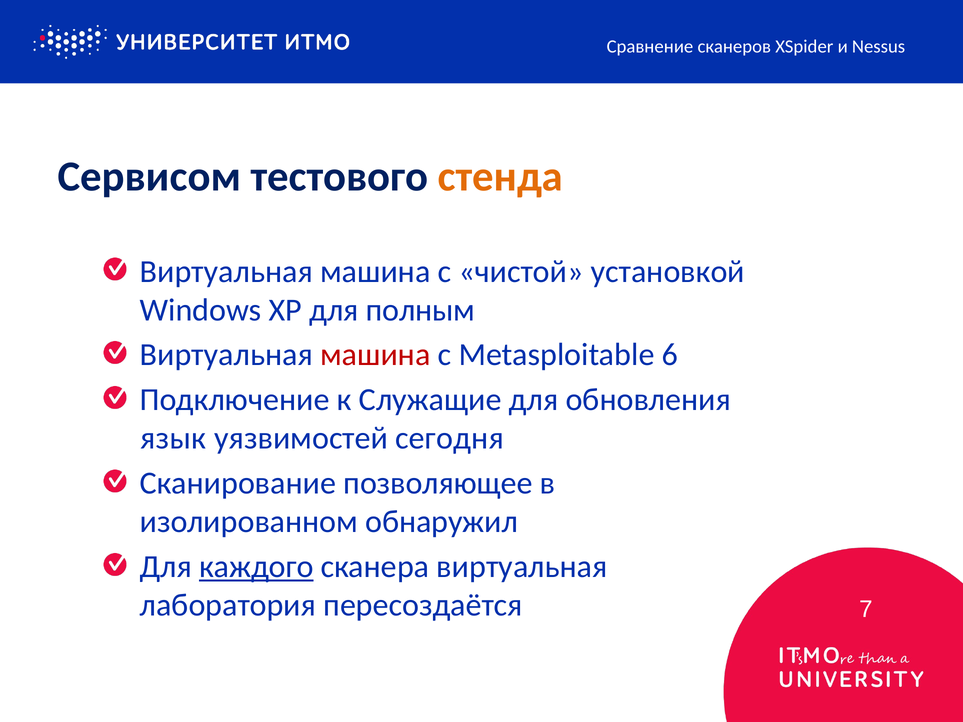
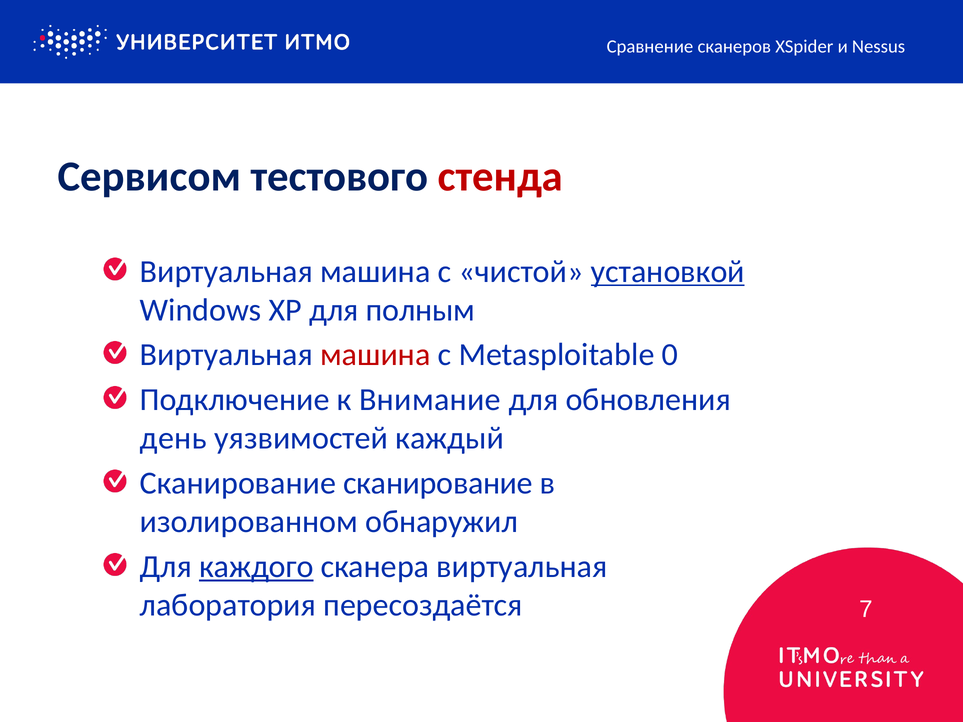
стенда colour: orange -> red (500, 177)
установкой underline: none -> present (668, 272)
6: 6 -> 0 (670, 355)
Служащие: Служащие -> Внимание (430, 400)
язык: язык -> день (173, 438)
сегодня: сегодня -> каждый (450, 438)
Сканирование позволяющее: позволяющее -> сканирование (438, 483)
